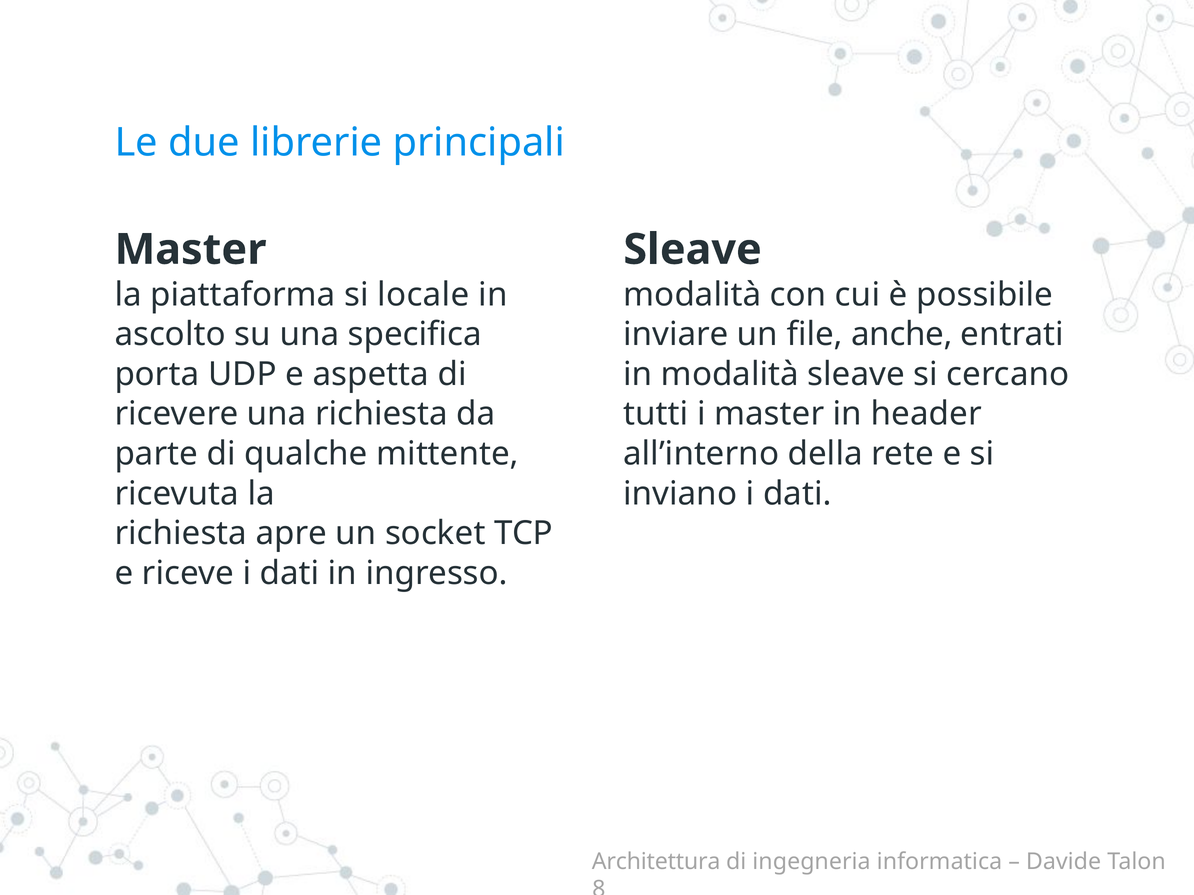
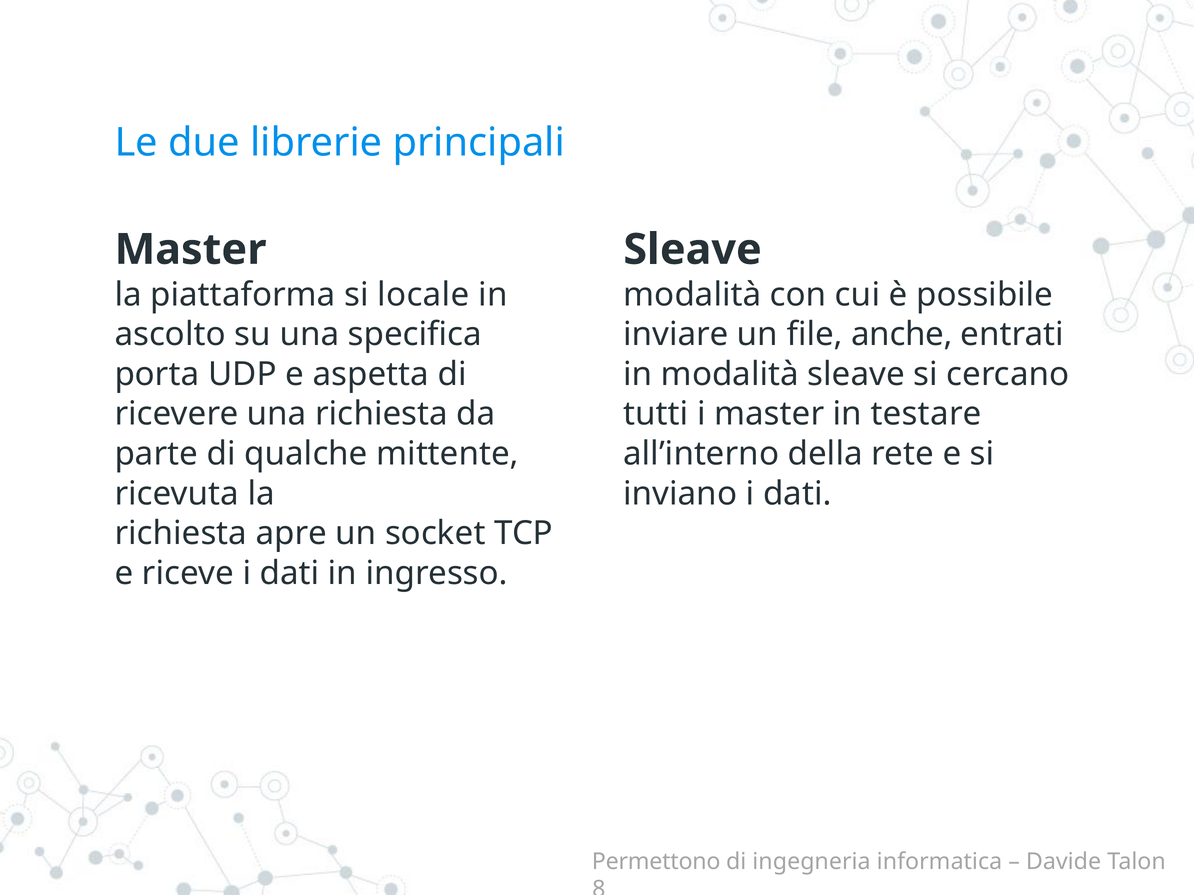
header: header -> testare (926, 414)
Architettura: Architettura -> Permettono (656, 862)
